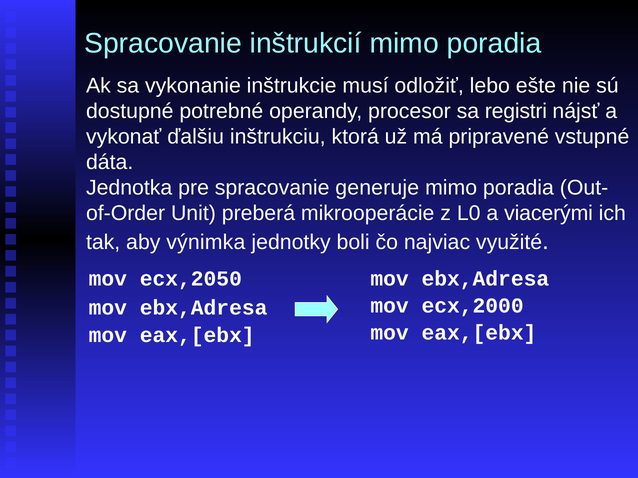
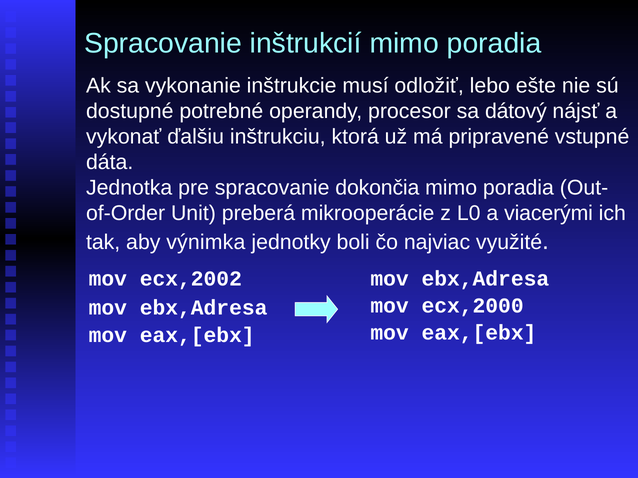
registri: registri -> dátový (516, 111)
generuje: generuje -> dokončia (377, 188)
ecx,2050: ecx,2050 -> ecx,2002 (191, 279)
